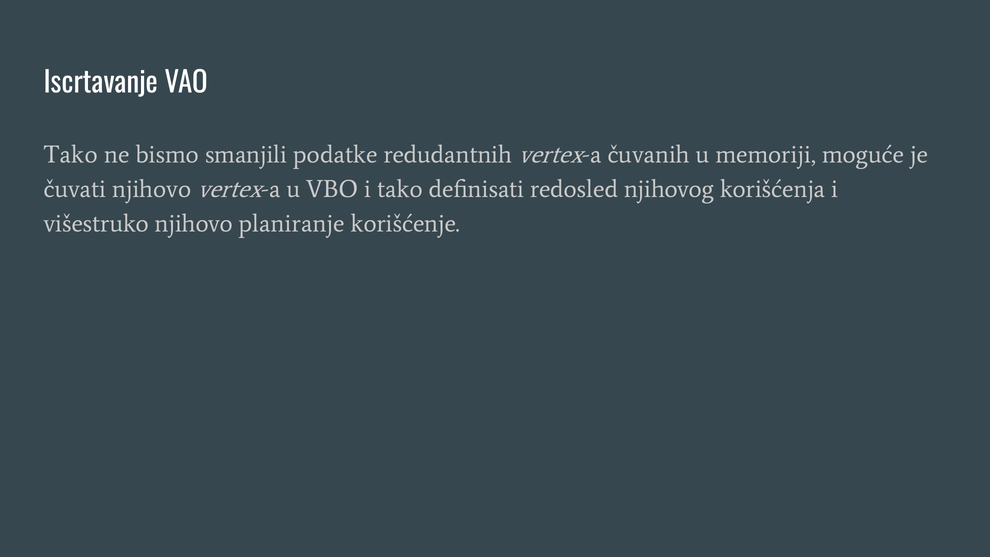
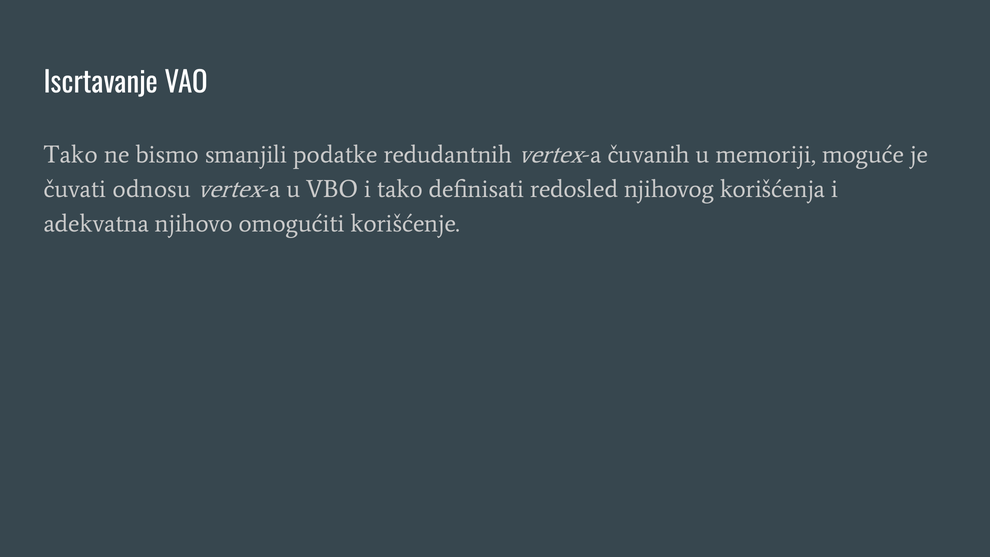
čuvati njihovo: njihovo -> odnosu (152, 189)
višestruko: višestruko -> adekvatna (96, 224)
planiranje: planiranje -> omogućiti (292, 224)
